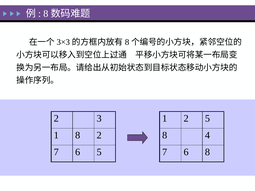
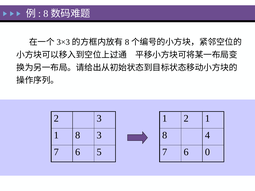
2 5: 5 -> 1 (207, 119)
8 2: 2 -> 3 (99, 135)
6 8: 8 -> 0 (207, 152)
